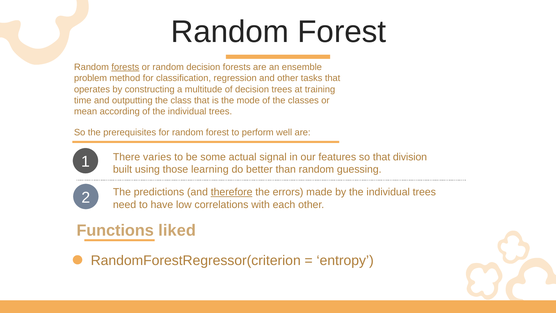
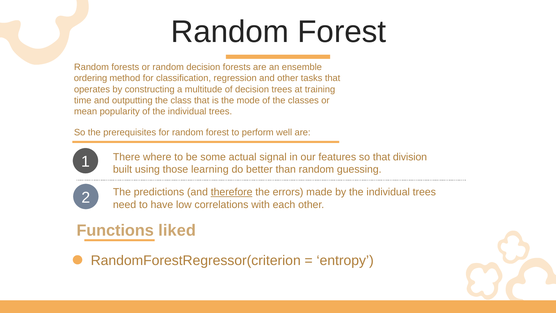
forests underline: present -> none (125, 67)
problem: problem -> ordering (91, 78)
according: according -> popularity (120, 111)
varies: varies -> where (157, 157)
